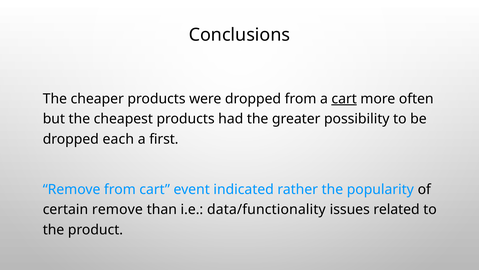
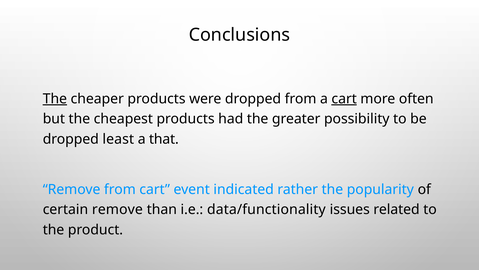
The underline: none -> present (55, 99)
each: each -> least (118, 139)
first: first -> that (164, 139)
